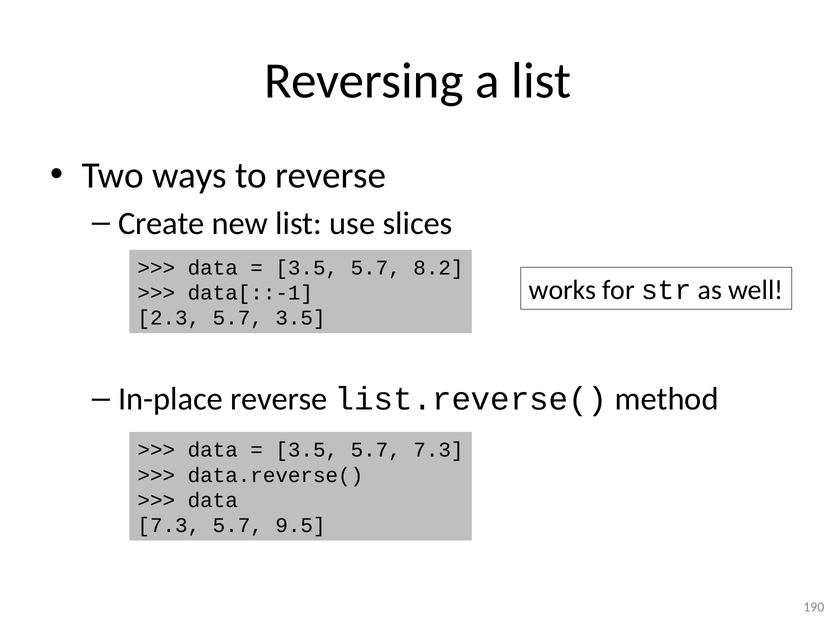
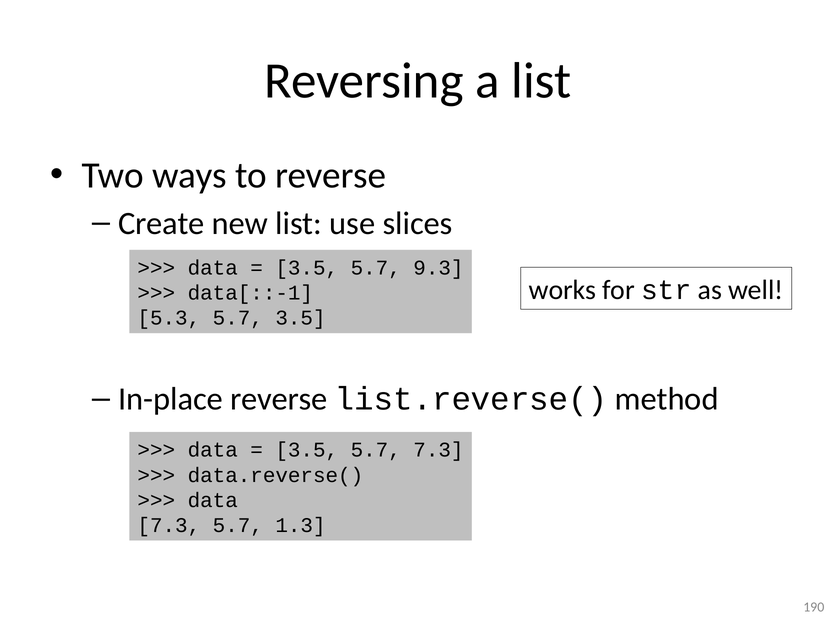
8.2: 8.2 -> 9.3 (438, 268)
2.3: 2.3 -> 5.3 (169, 318)
9.5: 9.5 -> 1.3 (300, 525)
